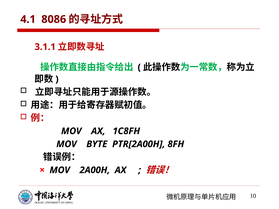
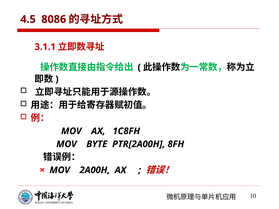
4.1: 4.1 -> 4.5 (28, 19)
